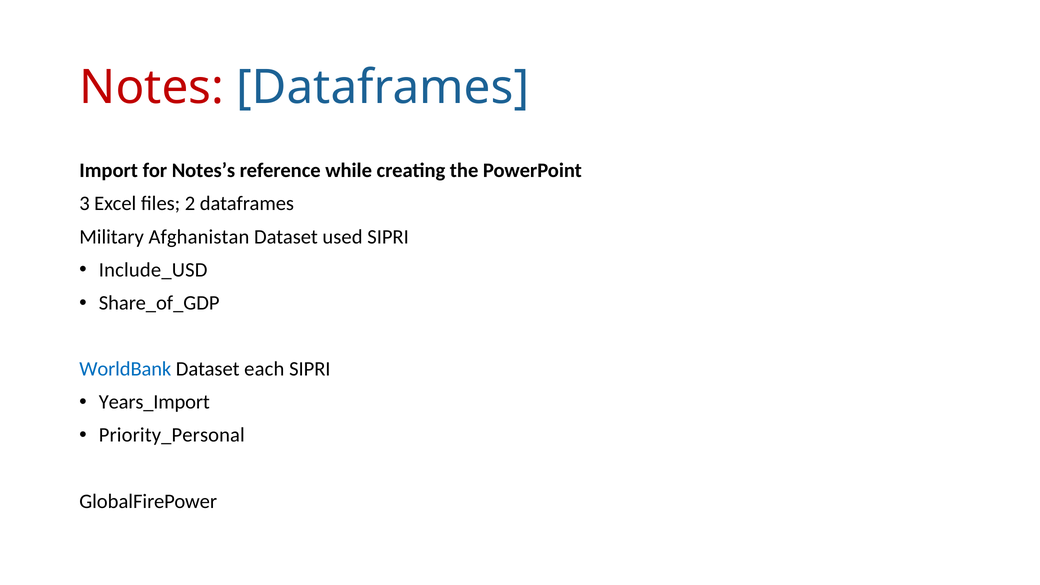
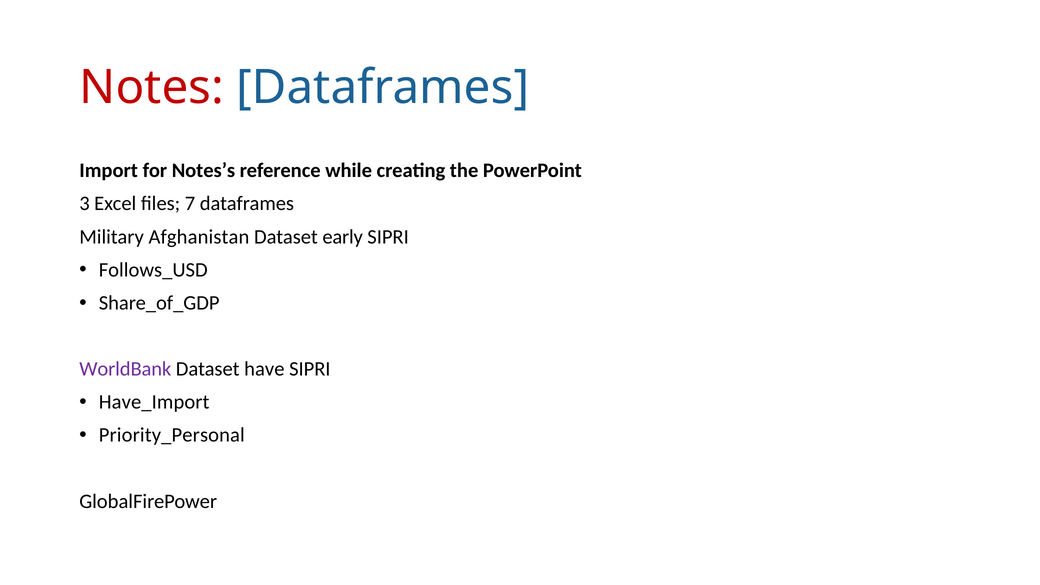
2: 2 -> 7 (190, 204)
used: used -> early (343, 237)
Include_USD: Include_USD -> Follows_USD (153, 270)
WorldBank colour: blue -> purple (125, 369)
each: each -> have (264, 369)
Years_Import: Years_Import -> Have_Import (154, 402)
